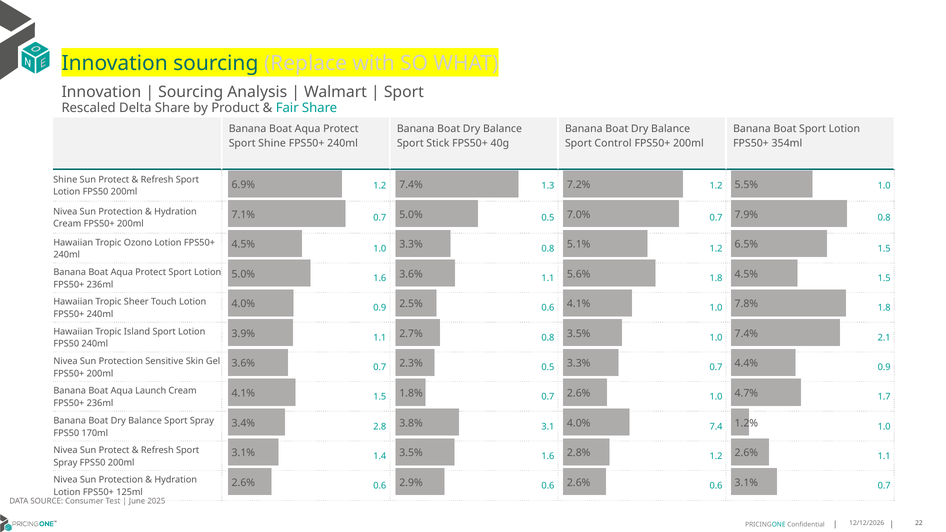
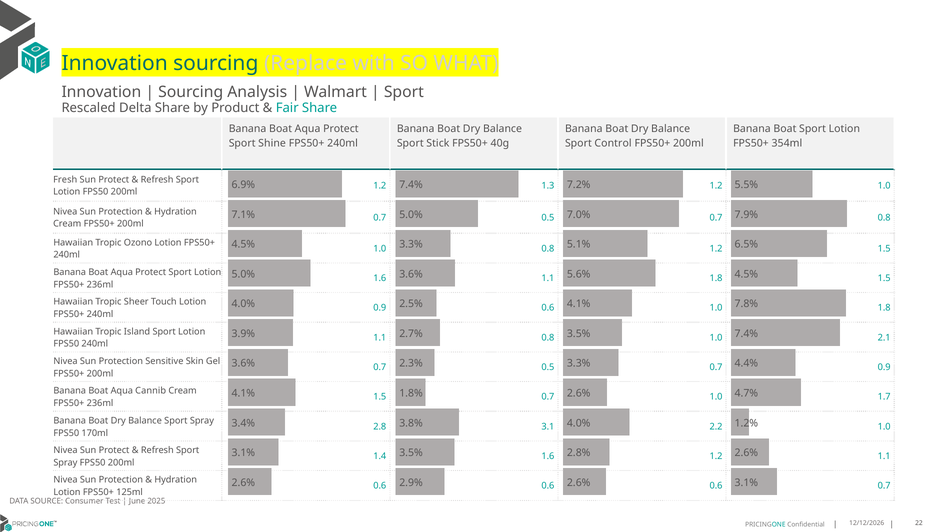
Shine: Shine -> Fresh (65, 180)
Launch: Launch -> Cannib (151, 391)
7.4: 7.4 -> 2.2 (716, 427)
